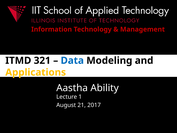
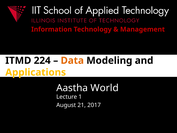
321: 321 -> 224 (42, 60)
Data colour: blue -> orange (72, 60)
Ability: Ability -> World (105, 88)
